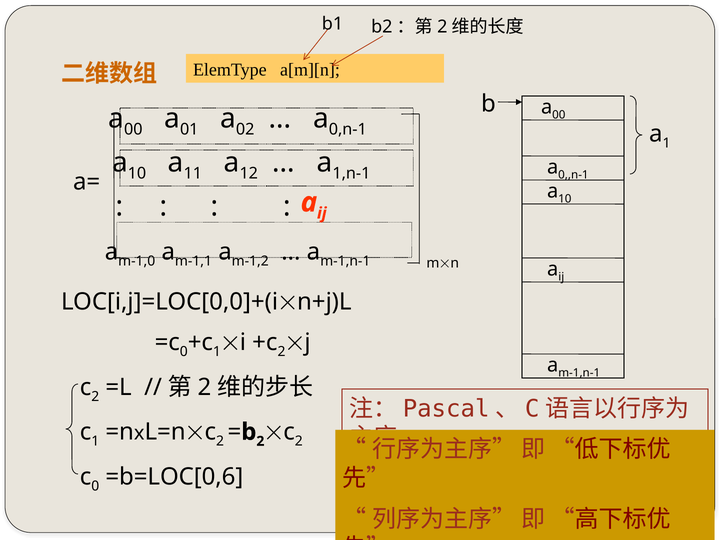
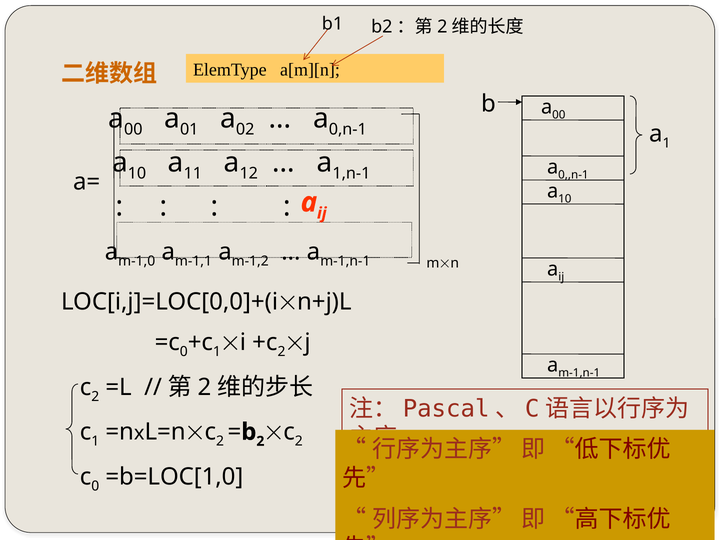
=b=LOC[0,6: =b=LOC[0,6 -> =b=LOC[1,0 (174, 477)
